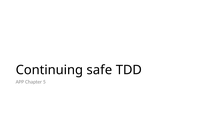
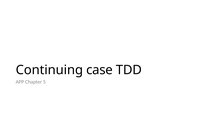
safe: safe -> case (99, 70)
